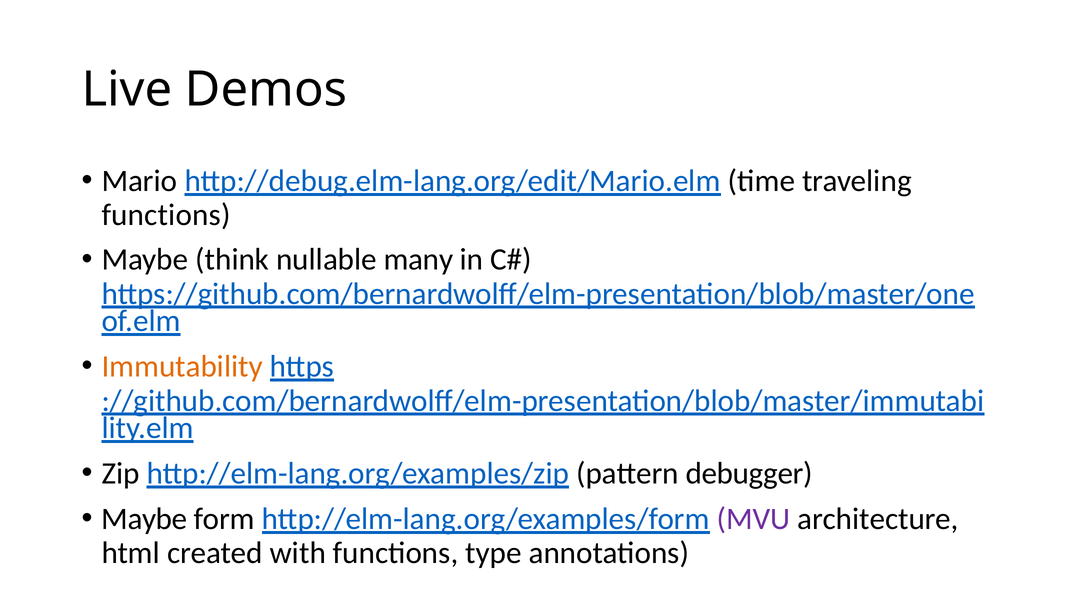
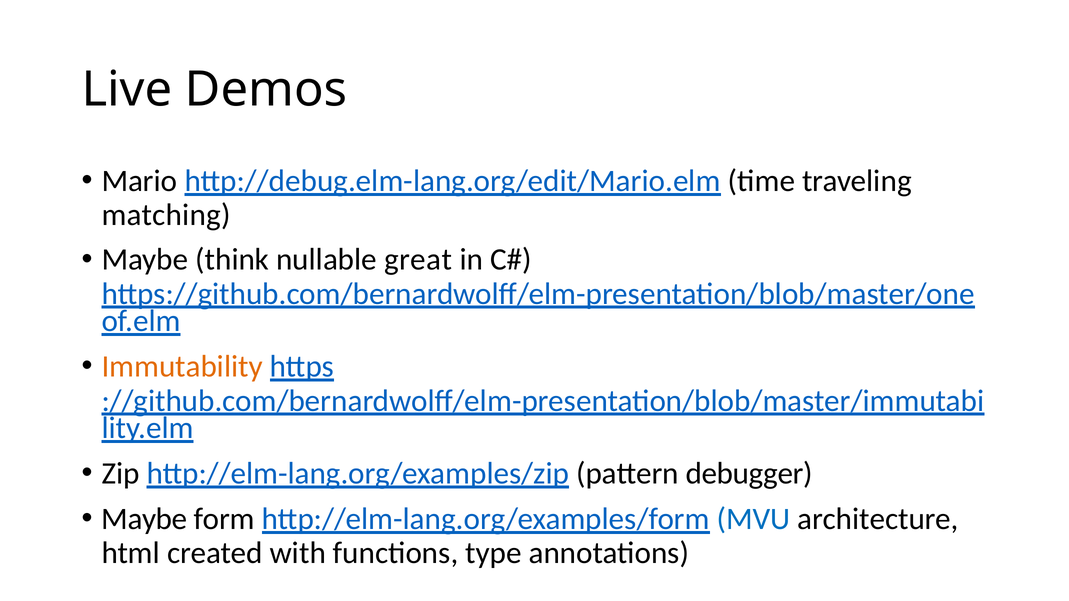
functions: functions -> matching (166, 215)
many: many -> great (418, 260)
MVU colour: purple -> blue (754, 519)
